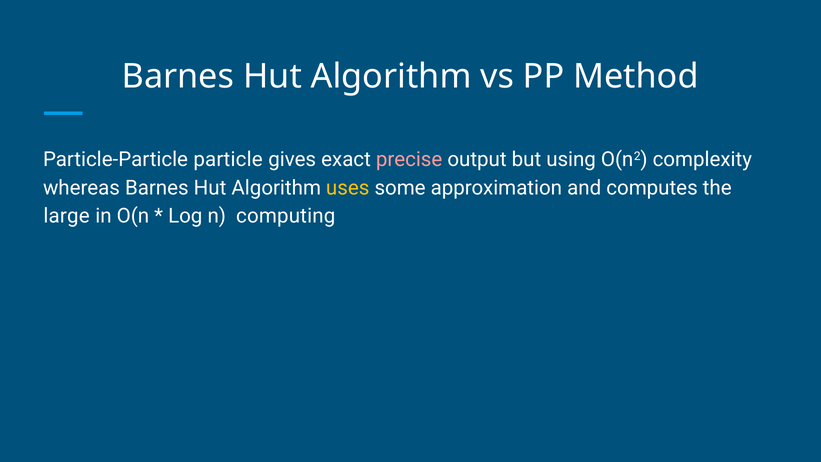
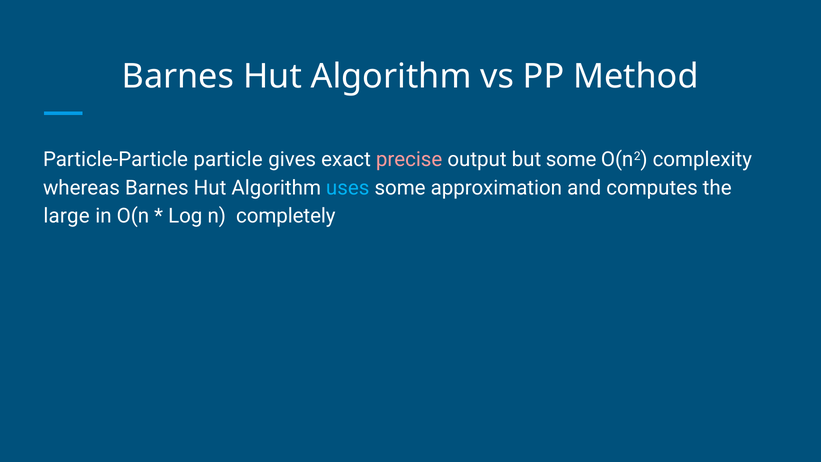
but using: using -> some (571, 159)
uses colour: yellow -> light blue (348, 188)
computing: computing -> completely (286, 216)
